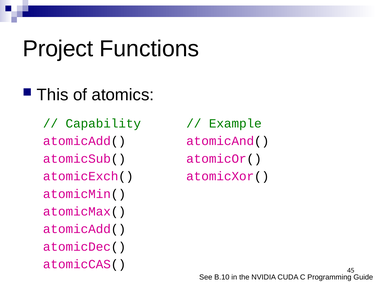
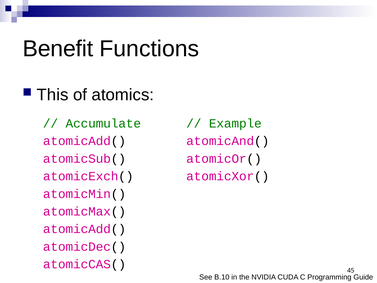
Project: Project -> Benefit (58, 49)
Capability: Capability -> Accumulate (103, 123)
